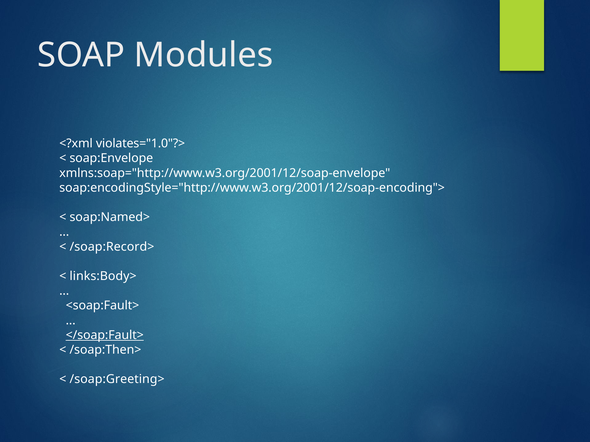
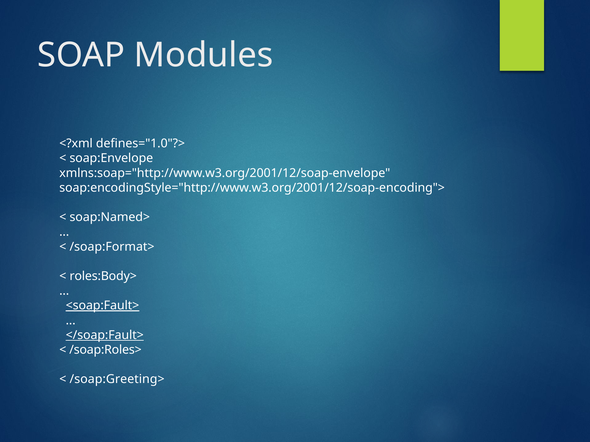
violates="1.0"?>: violates="1.0"?> -> defines="1.0"?> (140, 144)
/soap:Record>: /soap:Record> -> /soap:Format> (112, 247)
links:Body>: links:Body> -> roles:Body> (103, 276)
<soap:Fault> underline: none -> present (102, 306)
/soap:Then>: /soap:Then> -> /soap:Roles> (105, 350)
